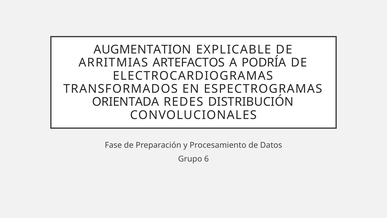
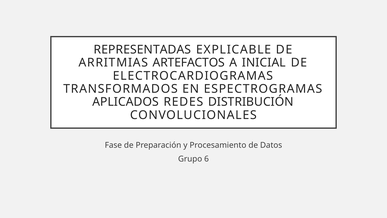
AUGMENTATION: AUGMENTATION -> REPRESENTADAS (142, 50)
PODRÍA: PODRÍA -> INICIAL (264, 63)
ORIENTADA: ORIENTADA -> APLICADOS (126, 102)
